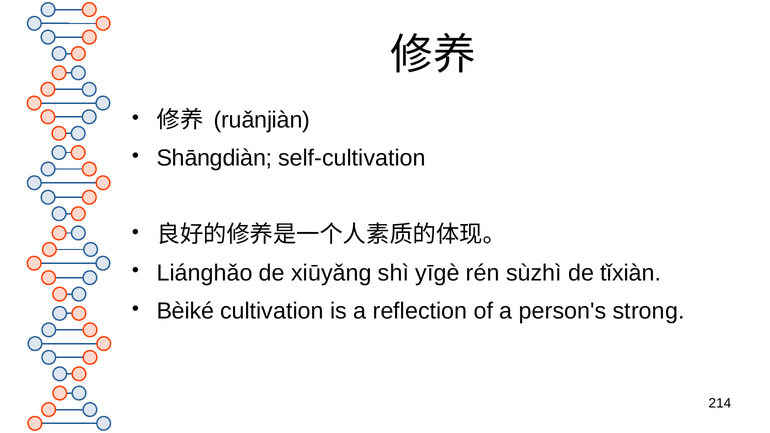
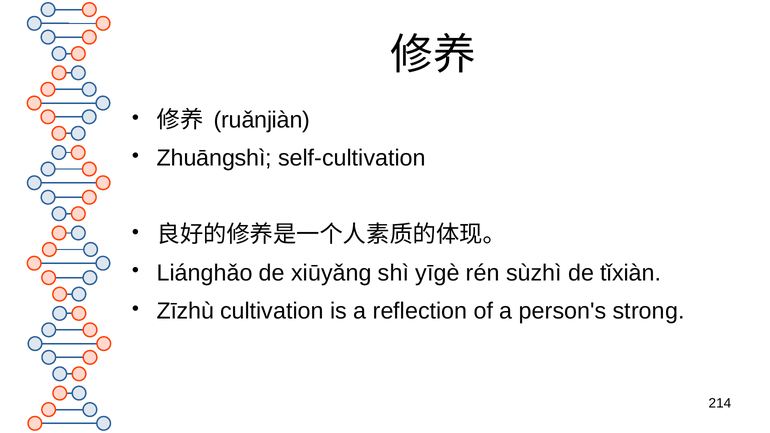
Shāngdiàn: Shāngdiàn -> Zhuāngshì (214, 158)
Bèiké: Bèiké -> Zīzhù (185, 311)
